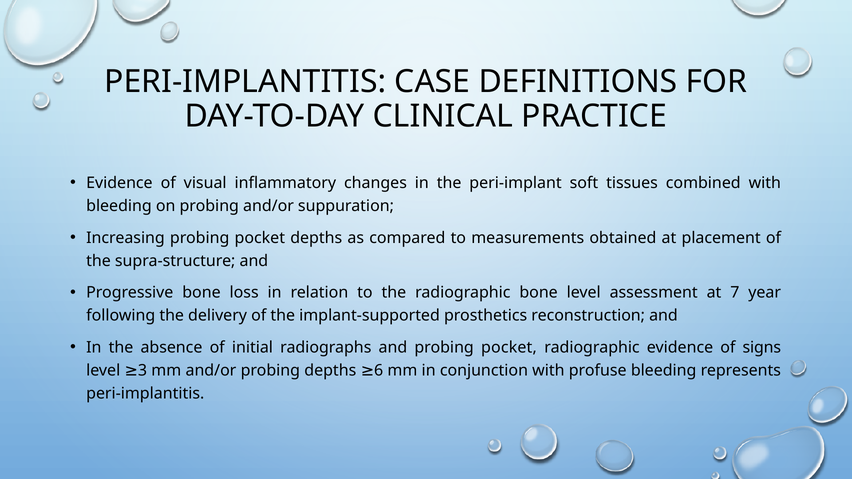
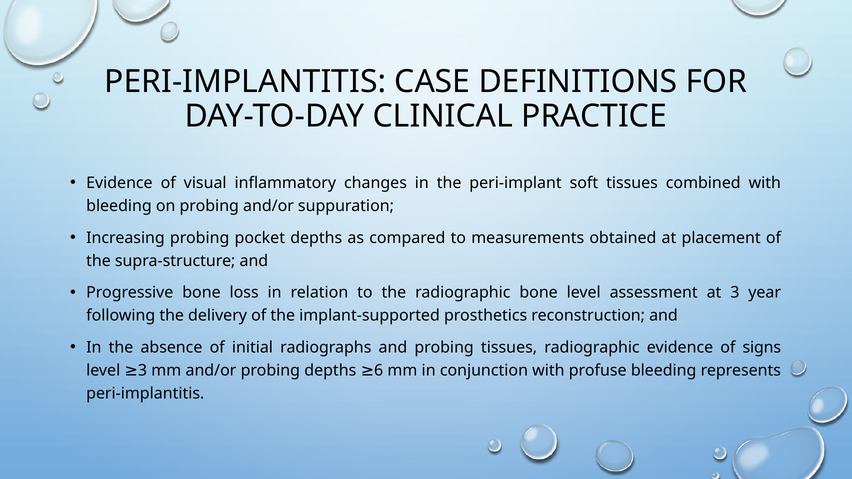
at 7: 7 -> 3 (735, 293)
and probing pocket: pocket -> tissues (509, 348)
